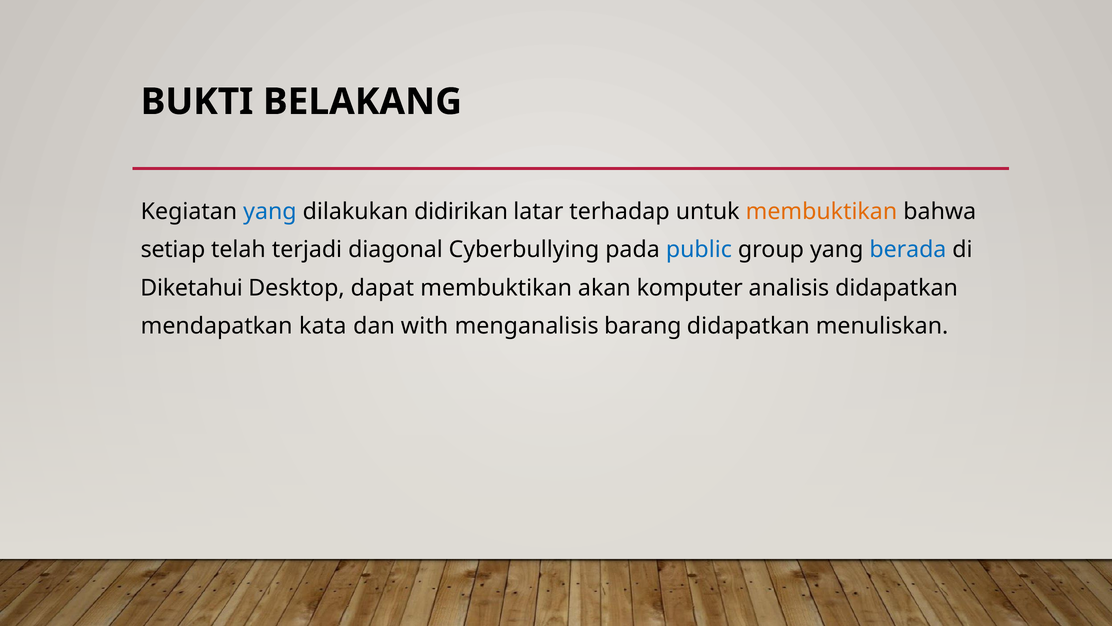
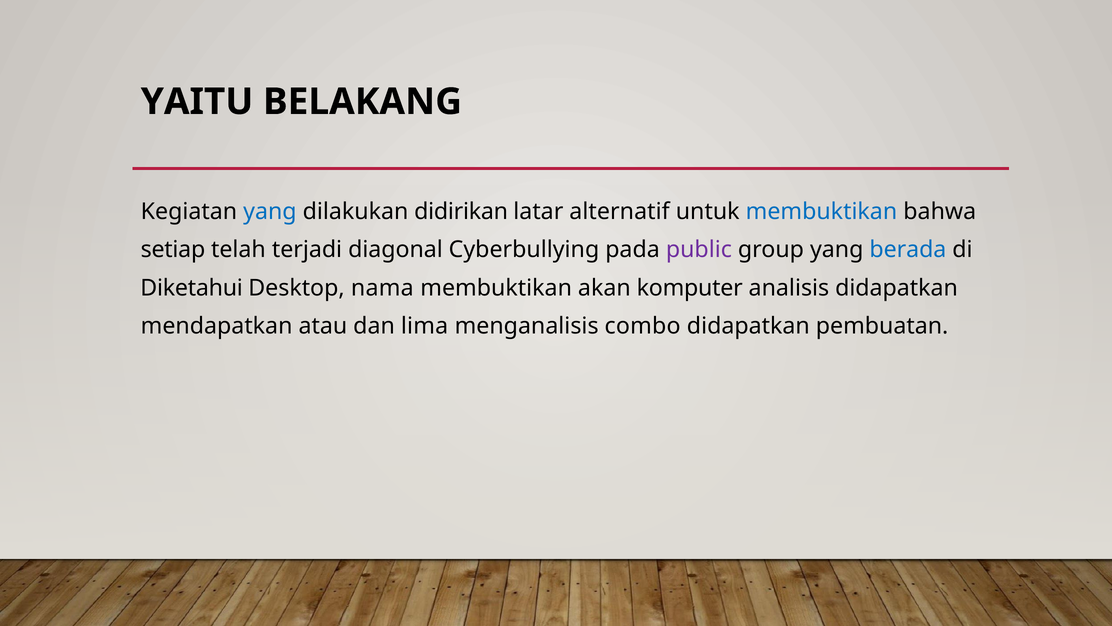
BUKTI: BUKTI -> YAITU (197, 102)
terhadap: terhadap -> alternatif (620, 212)
membuktikan colour: orange -> blue (821, 212)
public colour: blue -> purple (699, 250)
dapat: dapat -> nama (382, 288)
kata: kata -> atau (323, 326)
with: with -> lima (425, 326)
barang: barang -> combo (643, 326)
menuliskan: menuliskan -> pembuatan (882, 326)
